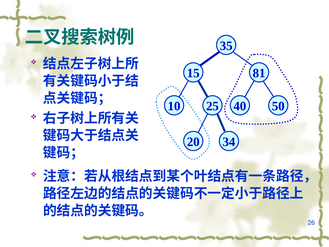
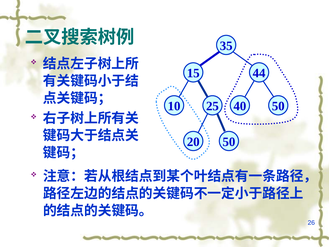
81: 81 -> 44 (259, 73)
20 34: 34 -> 50 (229, 142)
